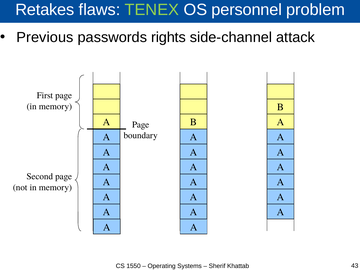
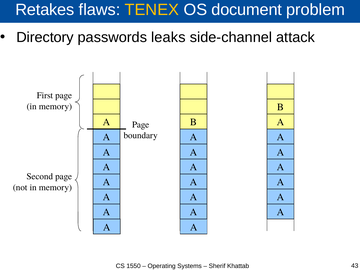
TENEX colour: light green -> yellow (152, 10)
personnel: personnel -> document (247, 10)
Previous: Previous -> Directory (45, 37)
rights: rights -> leaks (168, 37)
